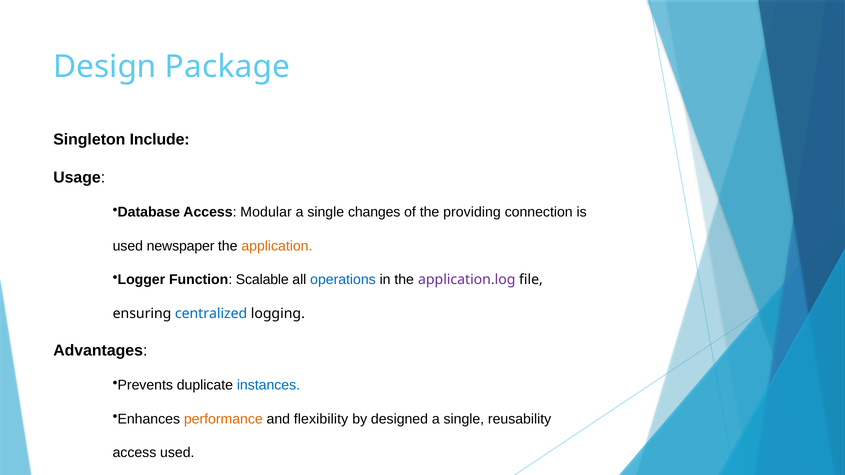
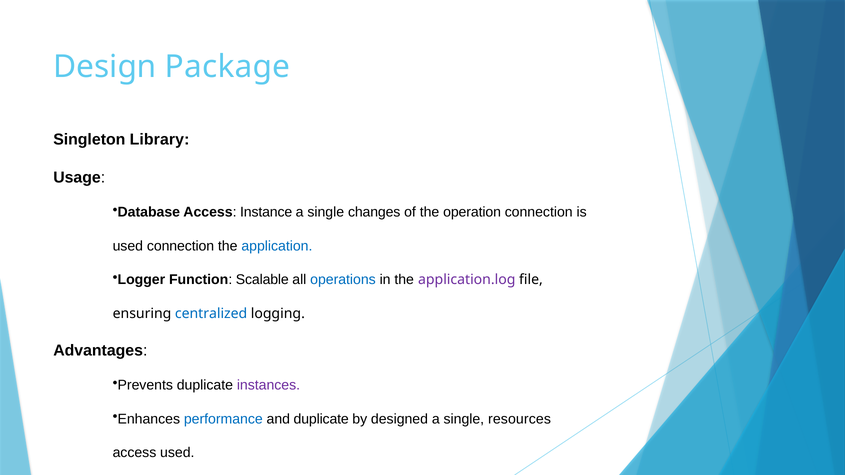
Include: Include -> Library (160, 140)
Modular: Modular -> Instance (266, 212)
providing: providing -> operation (472, 212)
used newspaper: newspaper -> connection (181, 246)
application colour: orange -> blue (277, 246)
instances colour: blue -> purple (268, 386)
performance colour: orange -> blue (223, 419)
and flexibility: flexibility -> duplicate (321, 419)
reusability: reusability -> resources (520, 419)
